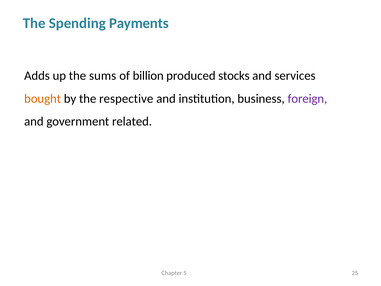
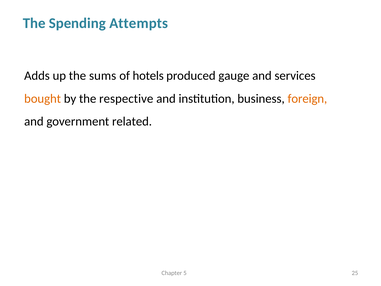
Payments: Payments -> Attempts (139, 23)
billion: billion -> hotels (148, 76)
stocks: stocks -> gauge (234, 76)
foreign colour: purple -> orange (307, 99)
